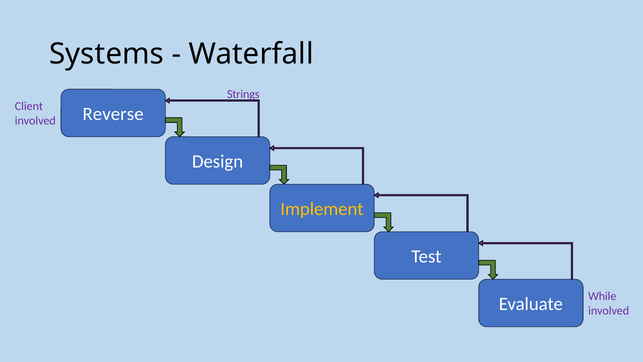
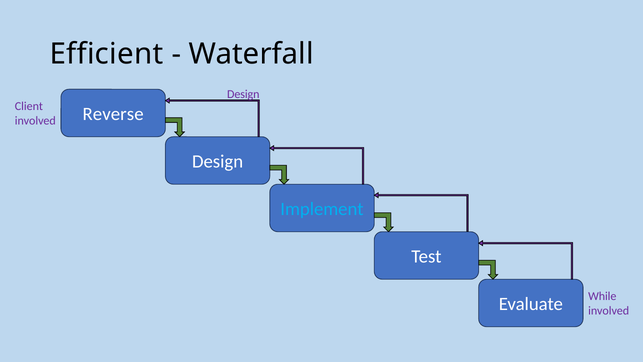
Systems: Systems -> Efficient (106, 54)
Strings: Strings -> Design (243, 94)
Implement colour: yellow -> light blue (322, 209)
